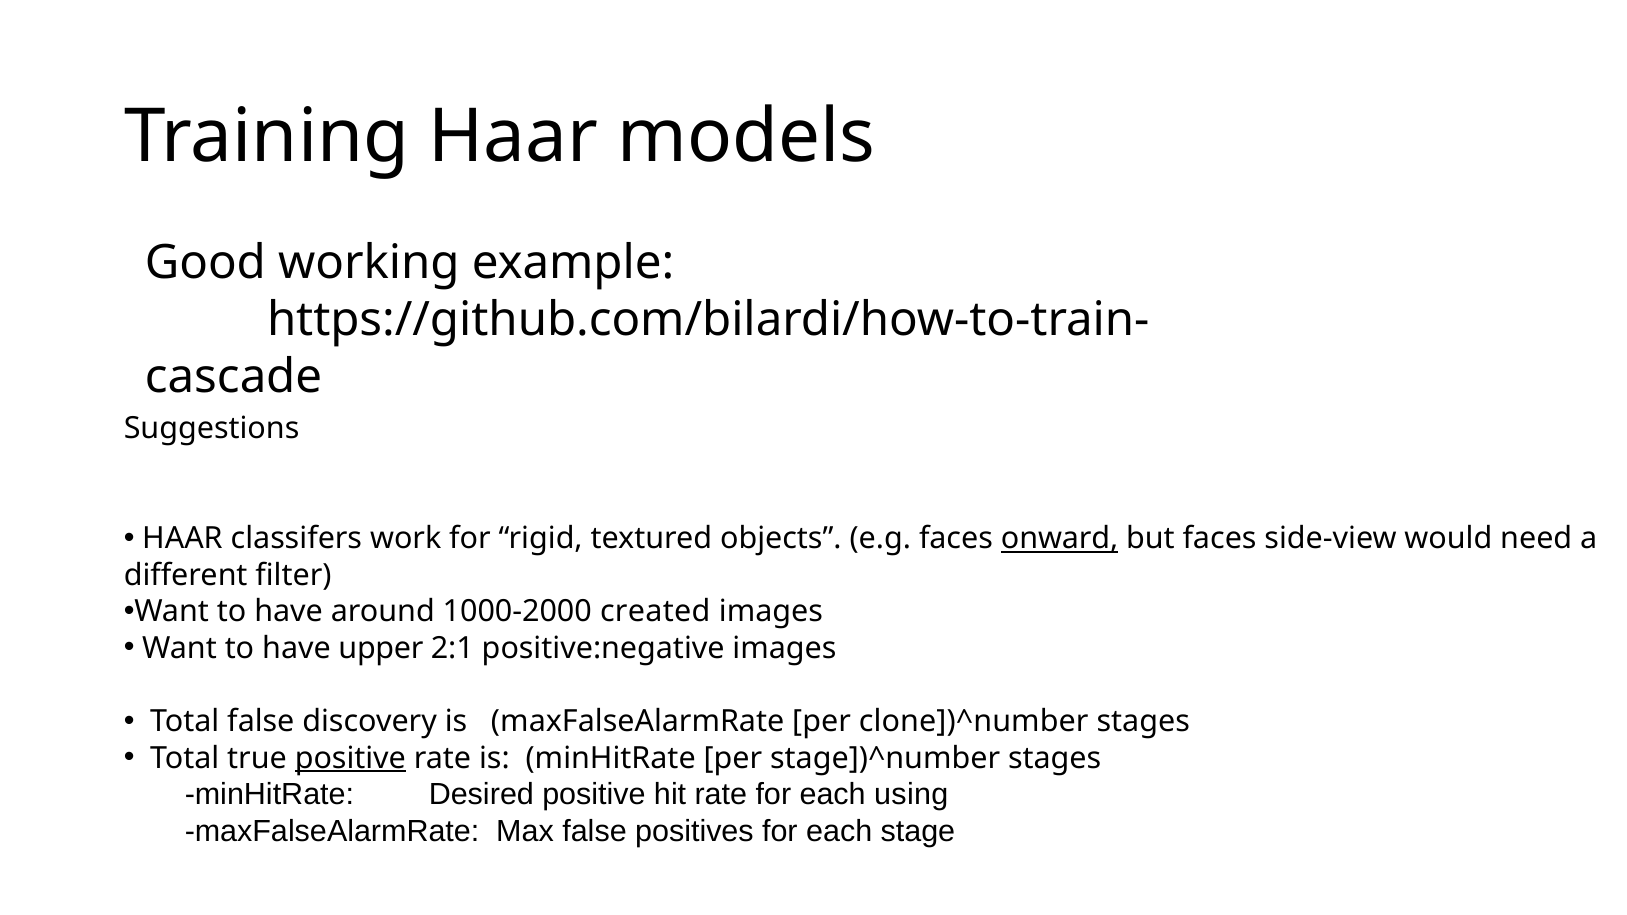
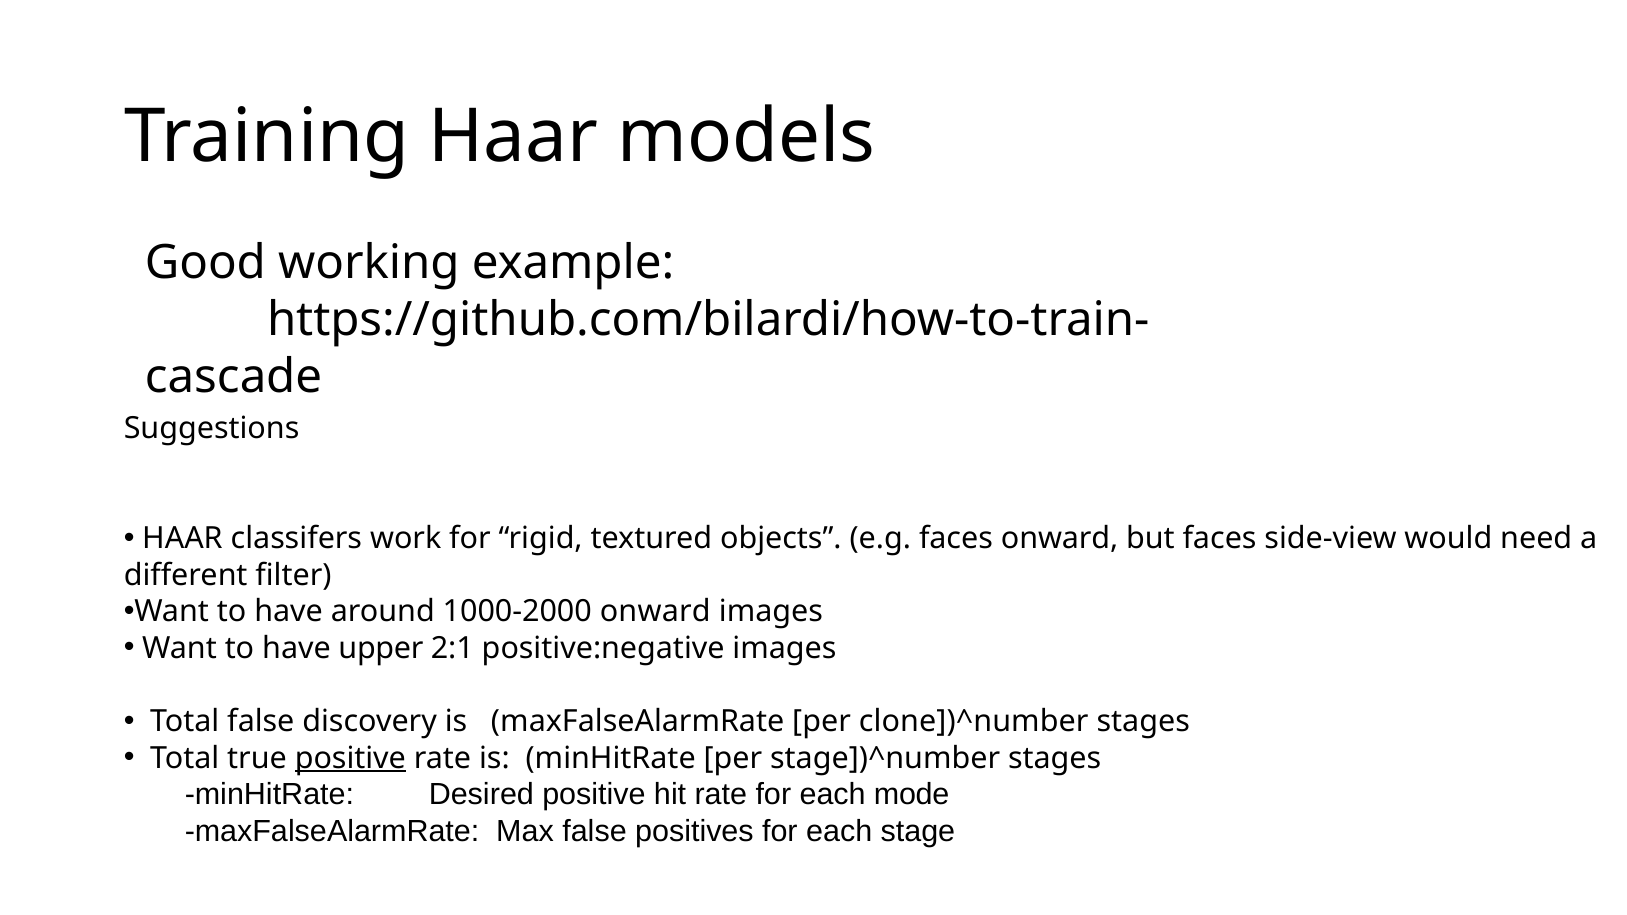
onward underline: present -> none (1060, 539)
1000-2000 created: created -> onward (655, 612)
using: using -> mode (912, 795)
